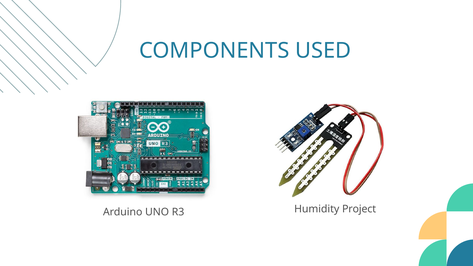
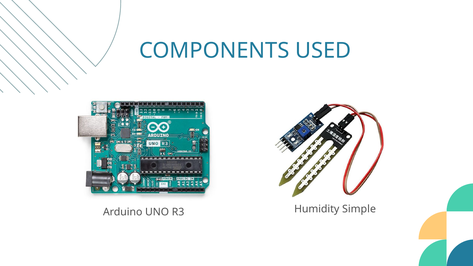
Project: Project -> Simple (359, 209)
